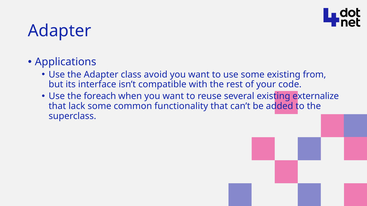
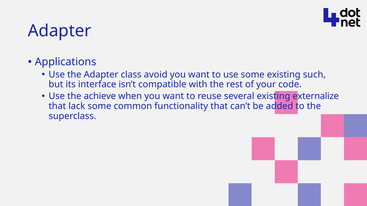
from: from -> such (314, 75)
foreach: foreach -> achieve (100, 96)
